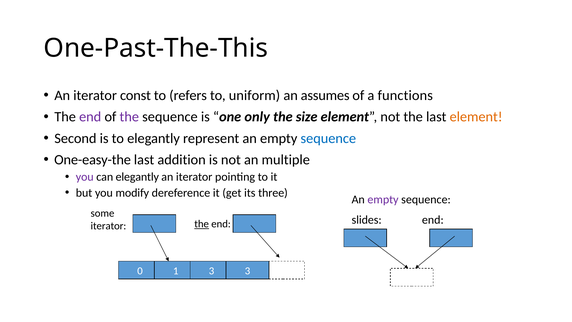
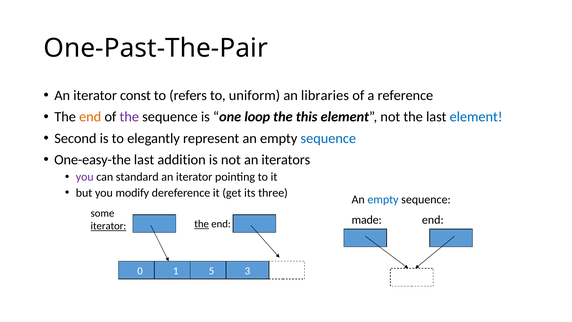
One-Past-The-This: One-Past-The-This -> One-Past-The-Pair (156, 48)
assumes: assumes -> libraries (325, 95)
functions: functions -> reference (405, 95)
end colour: purple -> orange (90, 117)
only: only -> loop (257, 117)
size: size -> this (307, 117)
element colour: orange -> blue (476, 117)
multiple: multiple -> iterators (286, 160)
can elegantly: elegantly -> standard (137, 177)
empty colour: purple -> blue (383, 200)
slides: slides -> made (367, 220)
iterator underline: none -> present (108, 226)
1 3: 3 -> 5 (212, 271)
